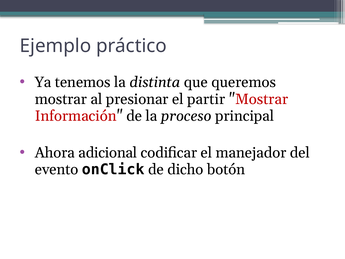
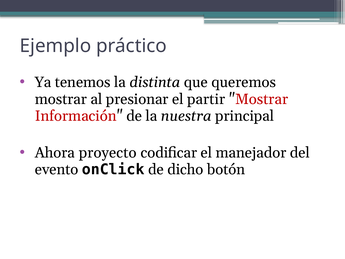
proceso: proceso -> nuestra (186, 116)
adicional: adicional -> proyecto (108, 153)
